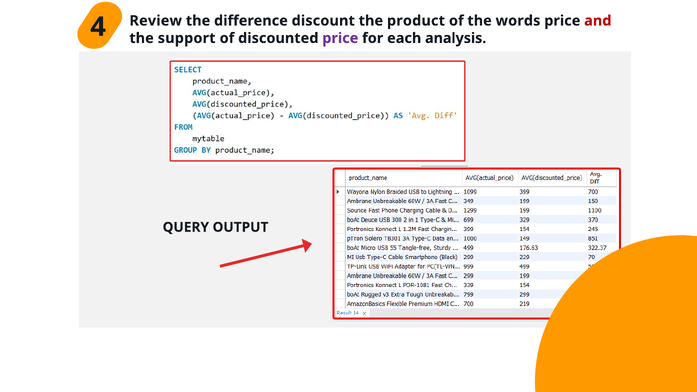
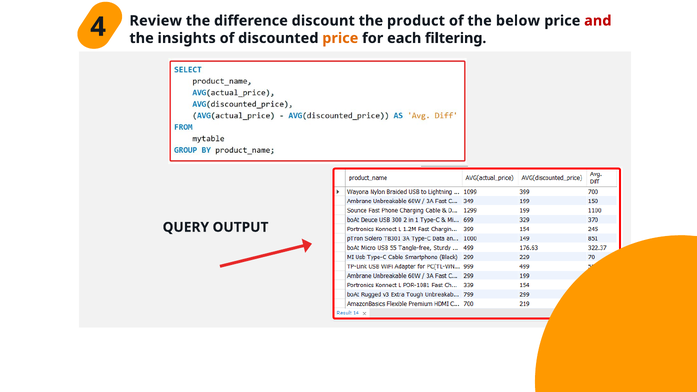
words: words -> below (518, 21)
support: support -> insights (187, 38)
price colour: purple -> orange (340, 38)
analysis: analysis -> filtering (456, 38)
